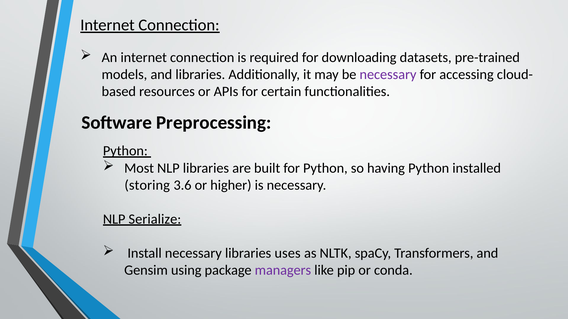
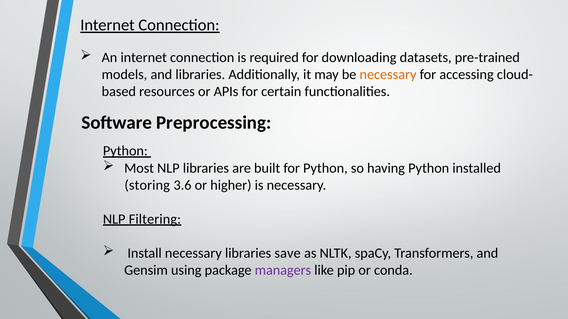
necessary colour: purple -> orange (388, 75)
Serialize: Serialize -> Filtering (155, 219)
uses: uses -> save (288, 253)
